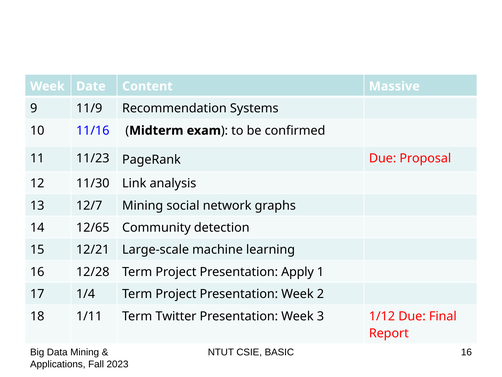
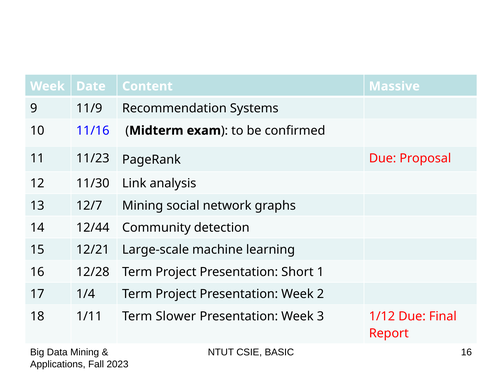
12/65: 12/65 -> 12/44 (93, 227)
Apply: Apply -> Short (297, 272)
Twitter: Twitter -> Slower (176, 316)
